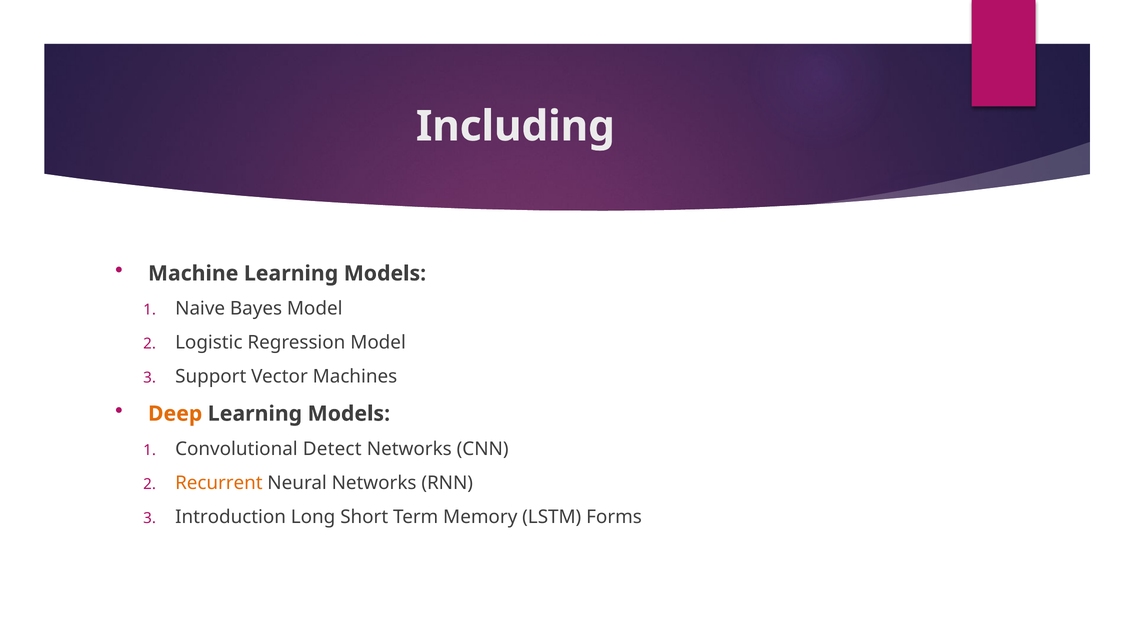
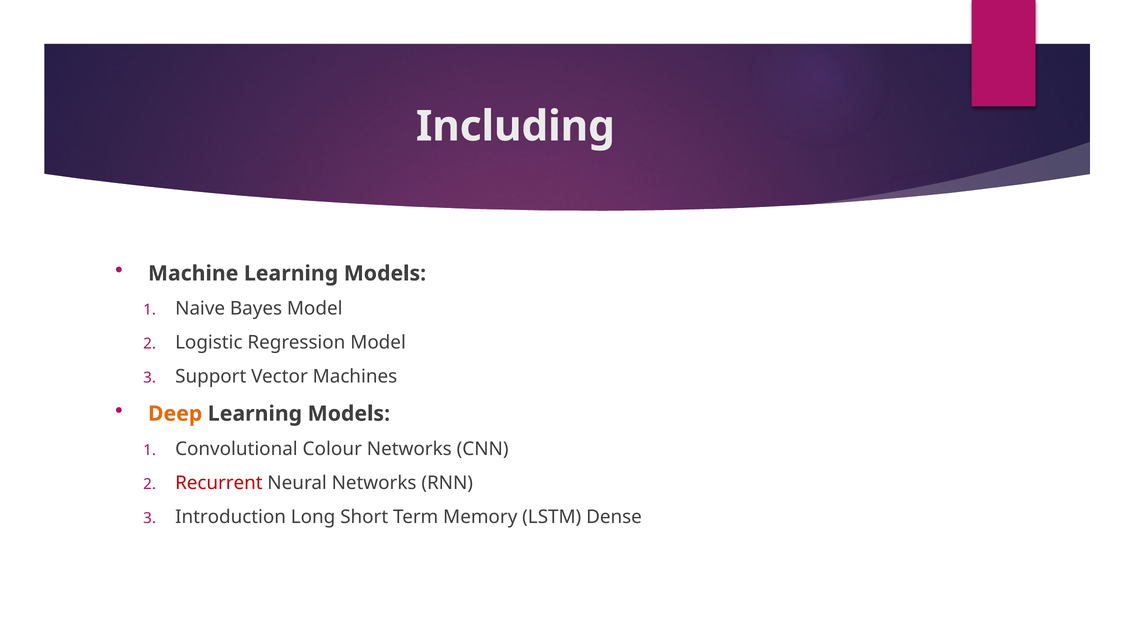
Detect: Detect -> Colour (332, 449)
Recurrent colour: orange -> red (219, 483)
Forms: Forms -> Dense (614, 517)
